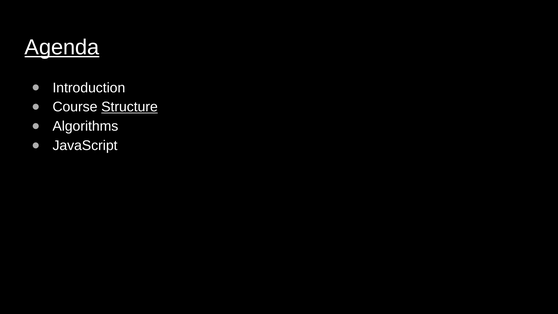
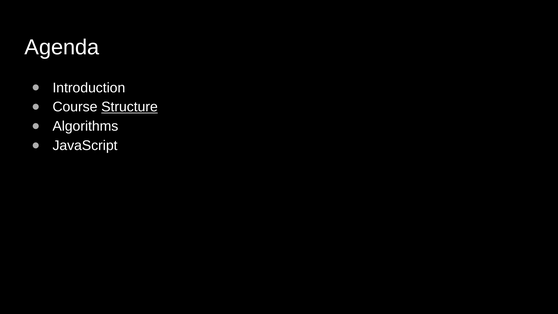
Agenda underline: present -> none (62, 47)
